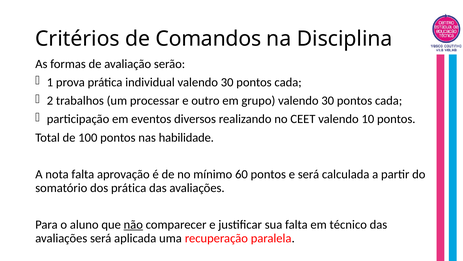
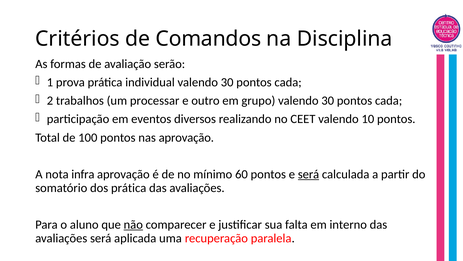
nas habilidade: habilidade -> aprovação (186, 137)
nota falta: falta -> infra (83, 174)
será underline: none -> present (308, 174)
técnico: técnico -> interno (348, 224)
